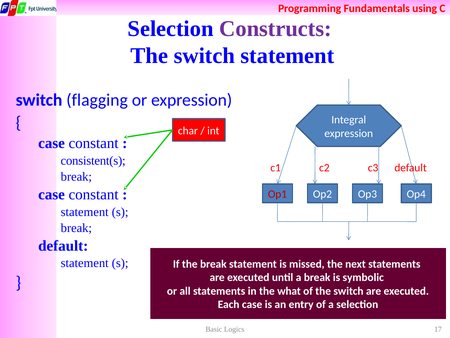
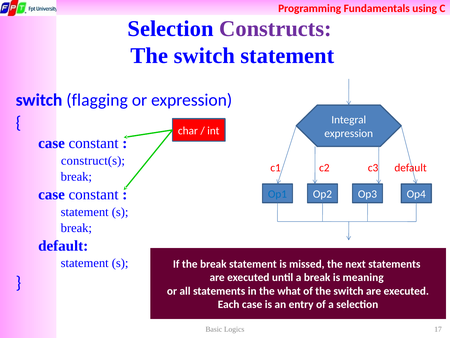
consistent(s: consistent(s -> construct(s (93, 160)
Op1 colour: red -> blue (277, 194)
symbolic: symbolic -> meaning (363, 277)
